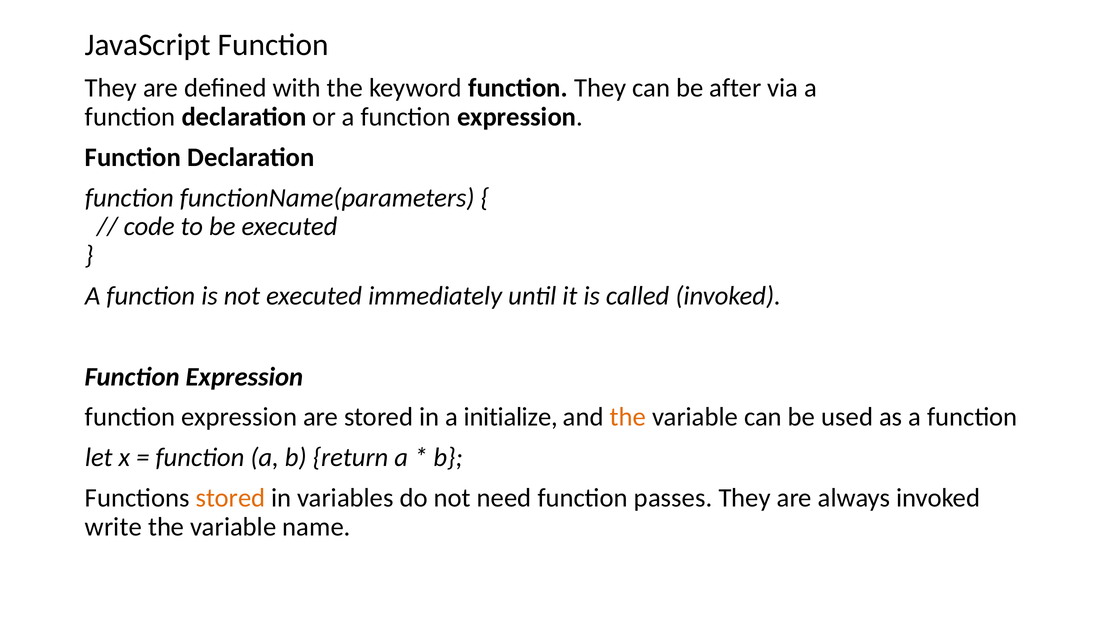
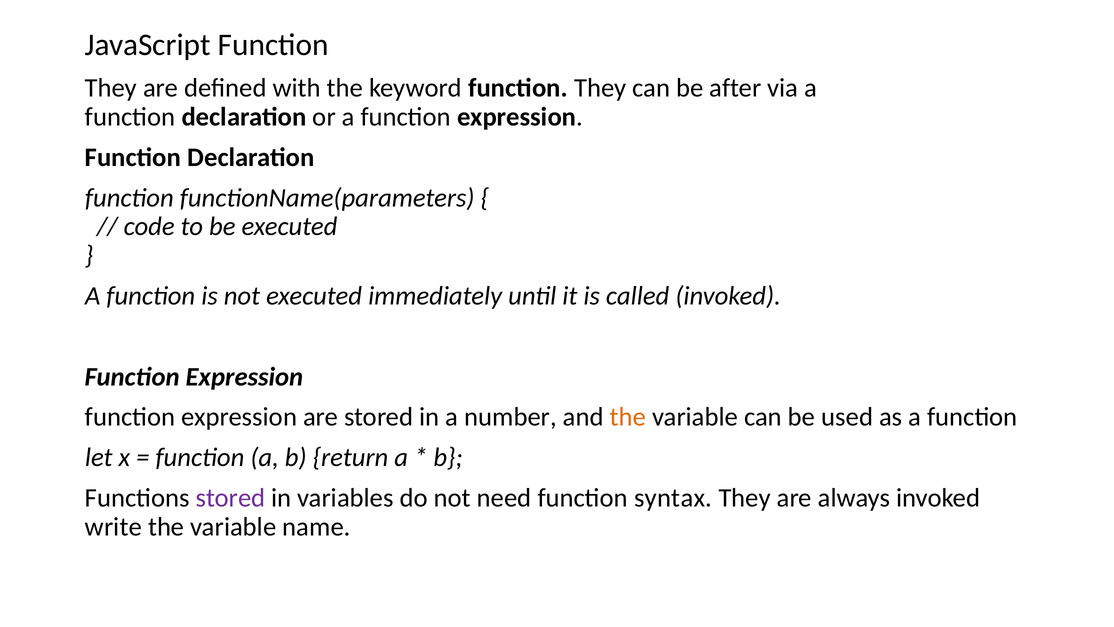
initialize: initialize -> number (511, 417)
stored colour: orange -> purple (231, 498)
passes: passes -> syntax (673, 498)
